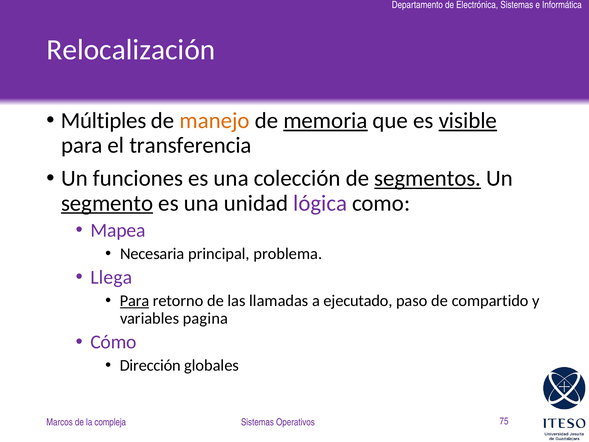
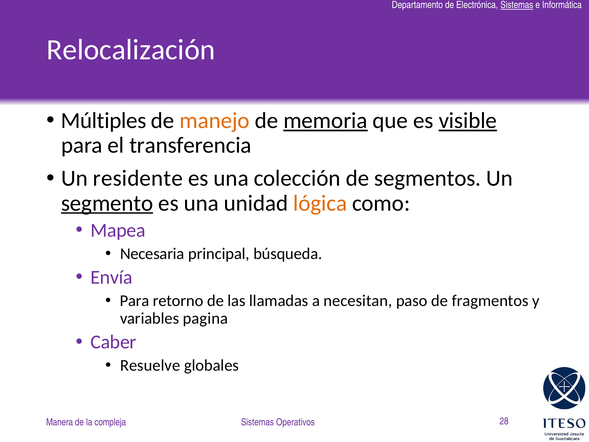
Sistemas underline: none -> present (517, 5)
funciones: funciones -> residente (138, 178)
segmentos underline: present -> none (428, 178)
lógica colour: purple -> orange (320, 203)
problema: problema -> búsqueda (288, 254)
Llega: Llega -> Envía (112, 277)
Para underline: present -> none (135, 301)
ejecutado: ejecutado -> necesitan (358, 301)
compartido: compartido -> fragmentos (490, 301)
Cómo: Cómo -> Caber (113, 342)
Dirección: Dirección -> Resuelve (150, 365)
Marcos: Marcos -> Manera (60, 422)
75: 75 -> 28 (504, 421)
